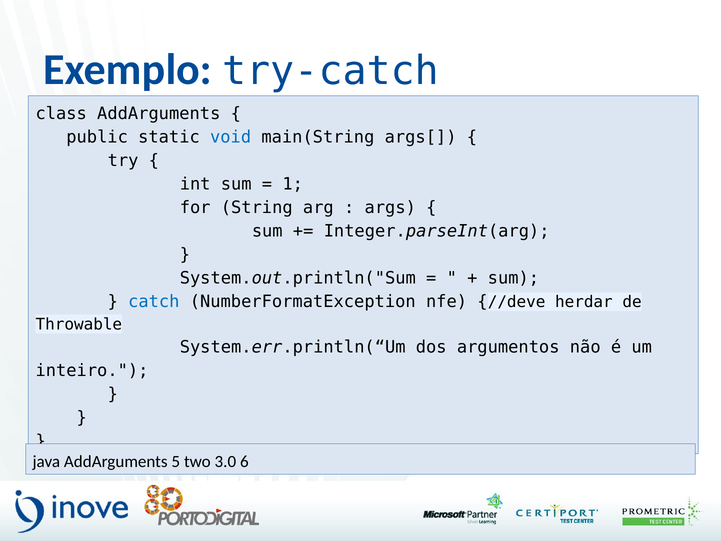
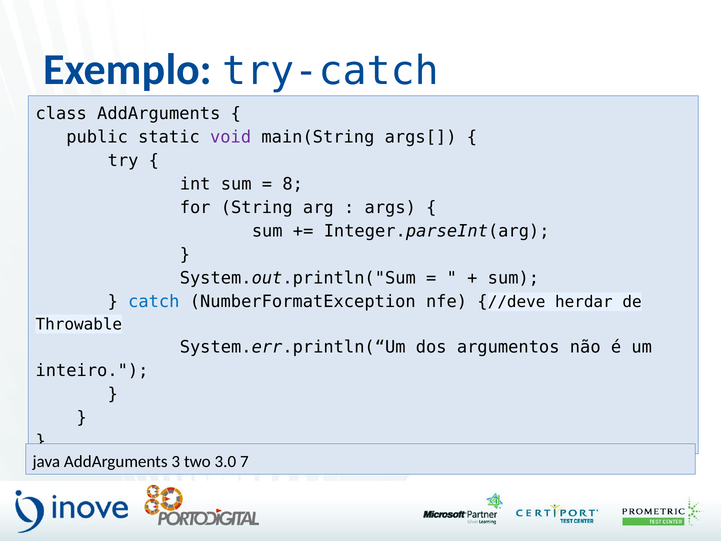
void colour: blue -> purple (231, 137)
1: 1 -> 8 (293, 184)
5: 5 -> 3 (176, 462)
6: 6 -> 7 (244, 462)
